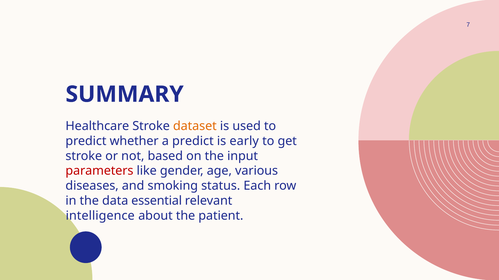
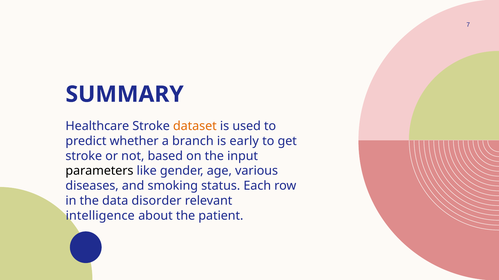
a predict: predict -> branch (193, 141)
parameters colour: red -> black (99, 171)
essential: essential -> disorder (157, 201)
